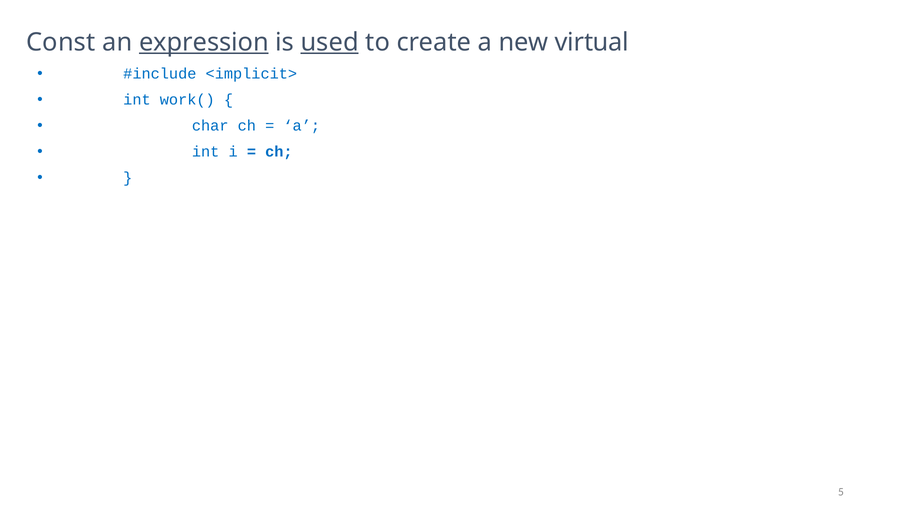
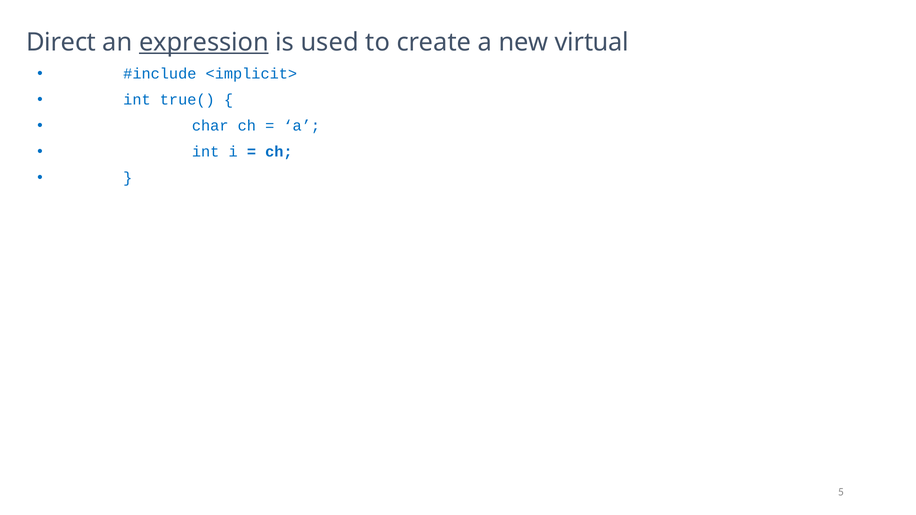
Const: Const -> Direct (61, 42)
used underline: present -> none (330, 42)
work(: work( -> true( (187, 100)
